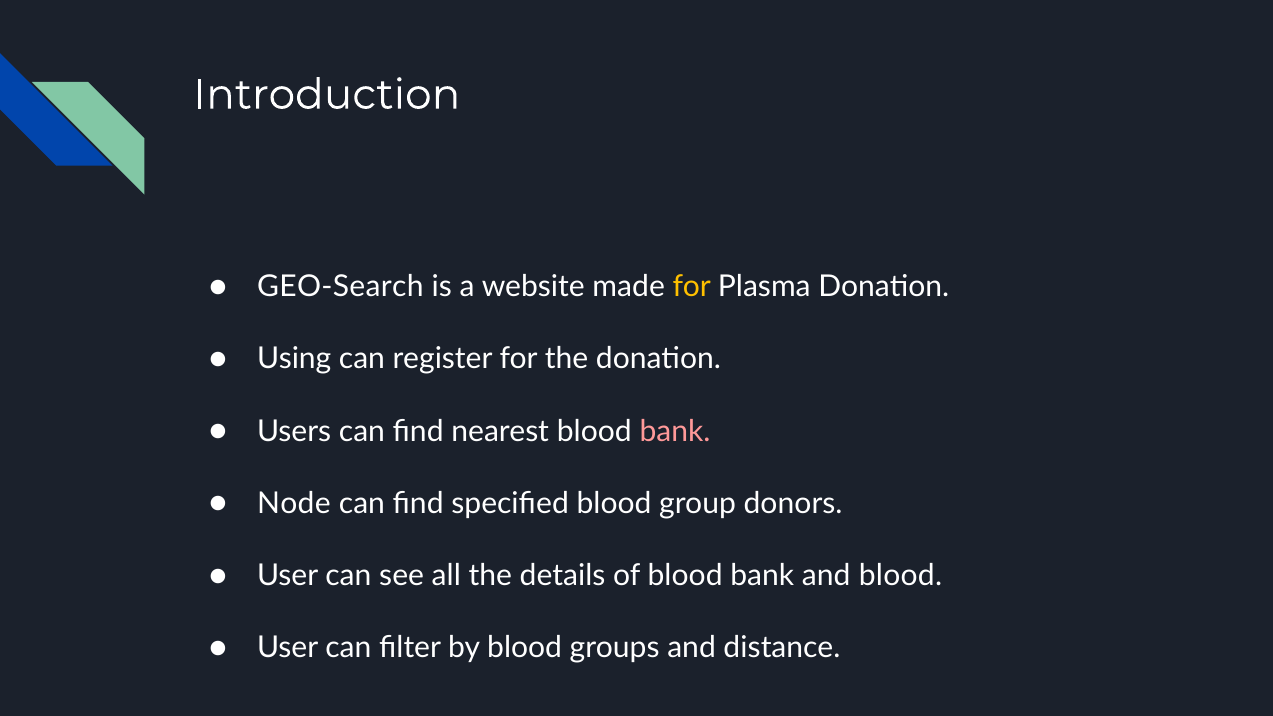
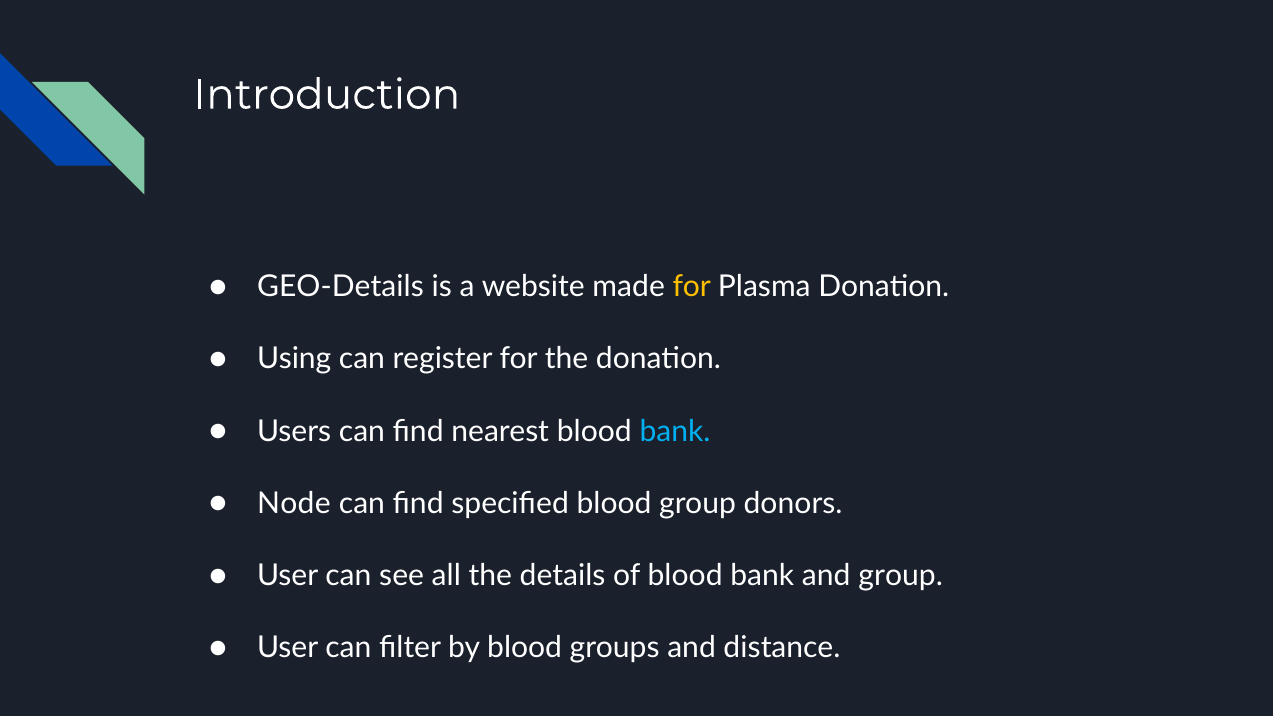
GEO-Search: GEO-Search -> GEO-Details (340, 287)
bank colour: pink -> light blue (675, 431)
and blood: blood -> group (901, 576)
